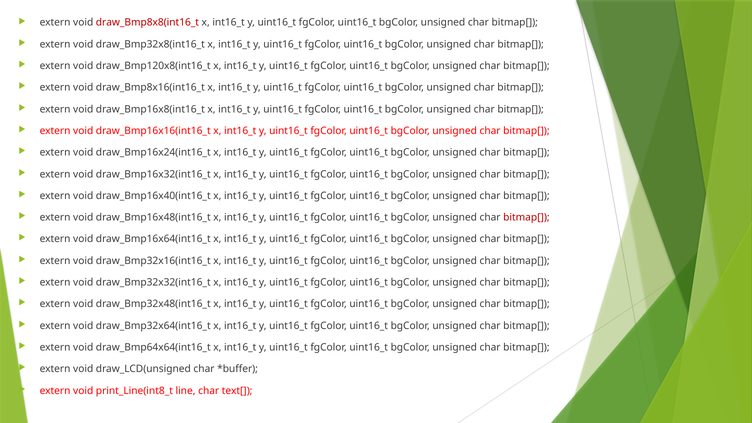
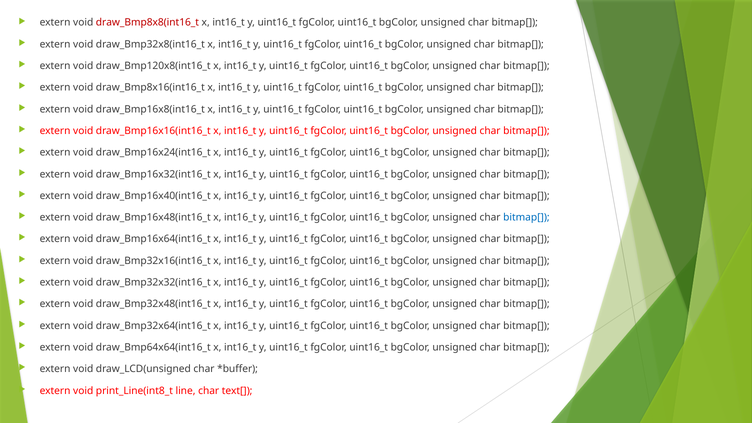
bitmap[ colour: red -> blue (526, 217)
